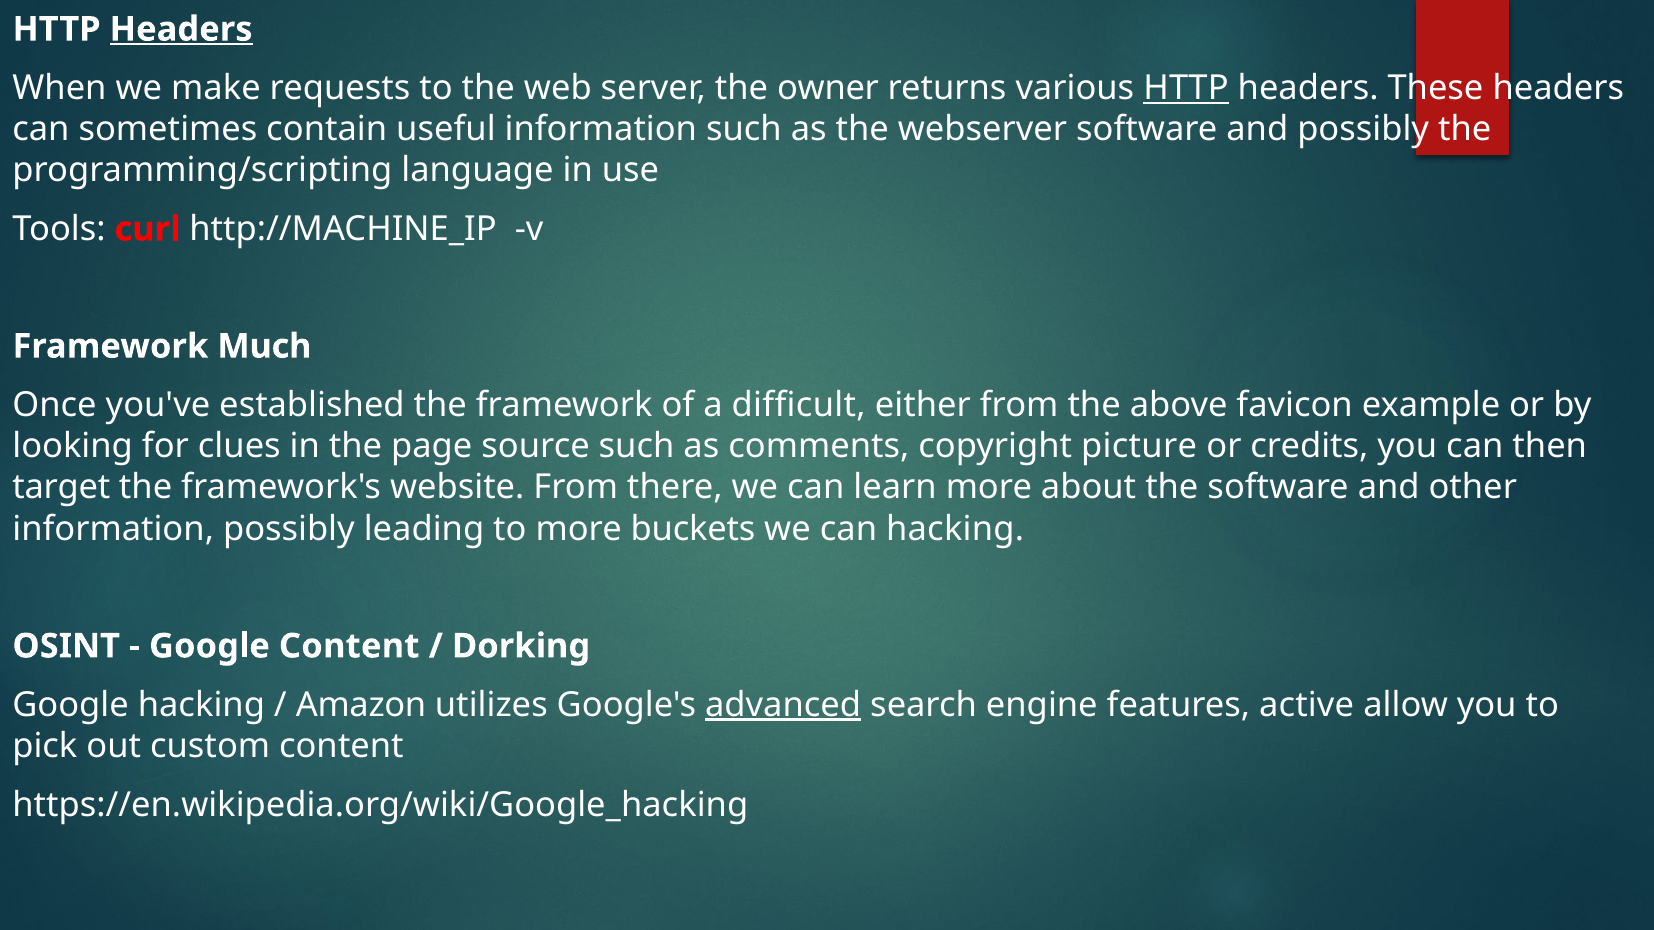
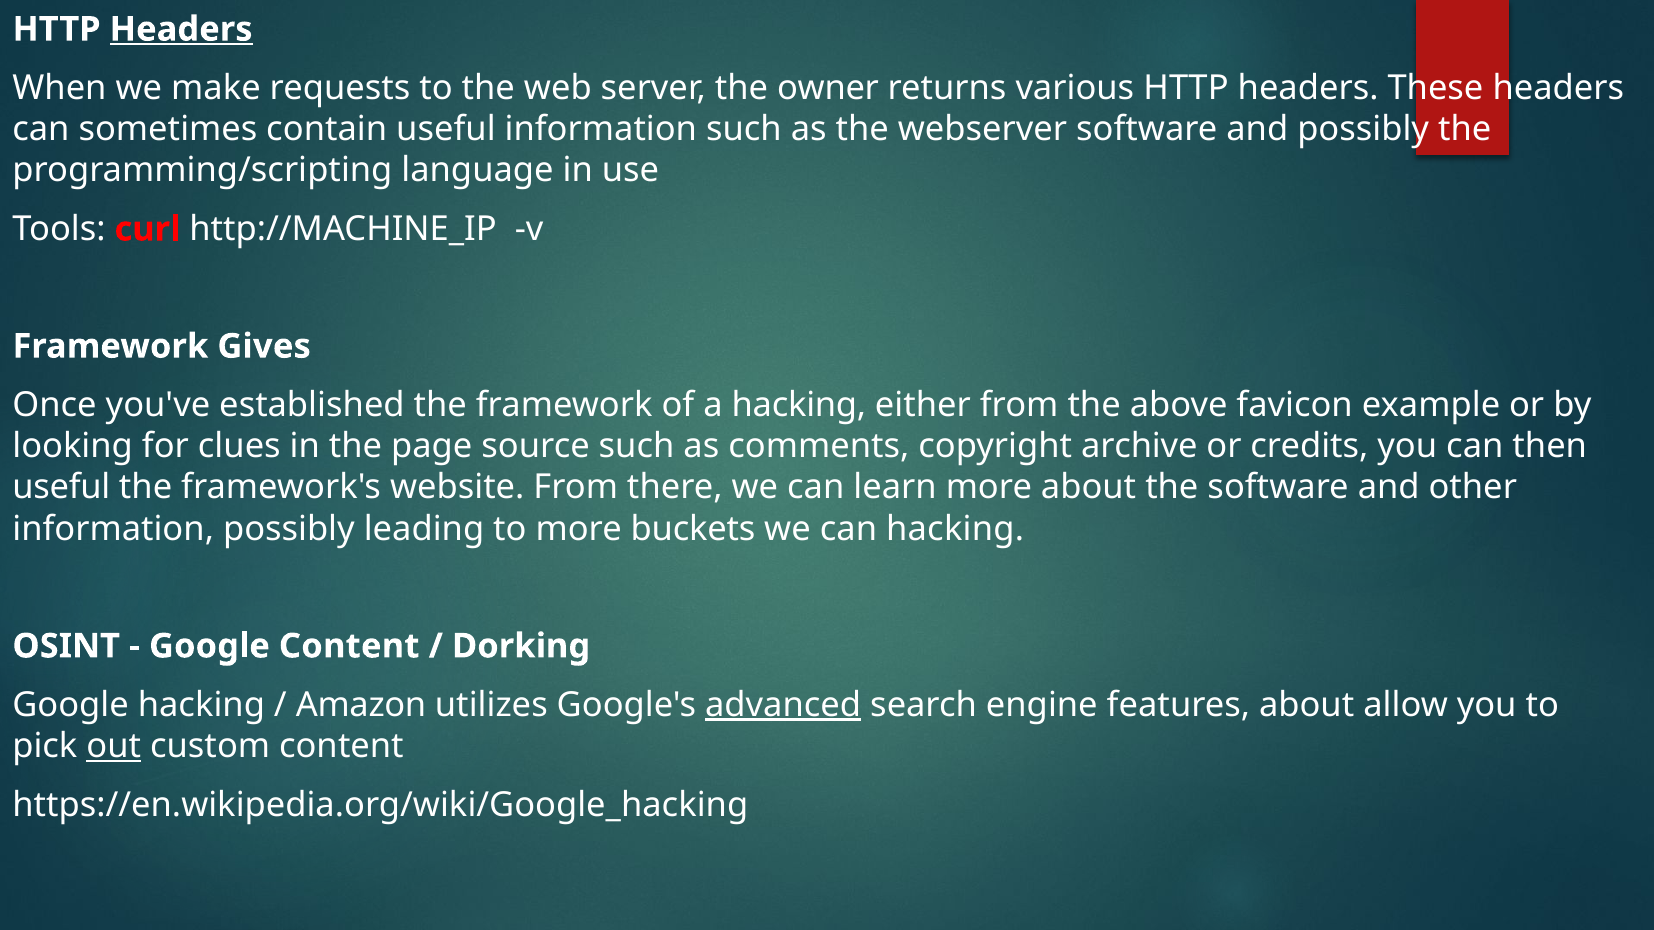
HTTP underline: present -> none (1186, 88)
Much: Much -> Gives (264, 346)
a difficult: difficult -> hacking (799, 405)
picture: picture -> archive (1139, 446)
target: target -> useful (61, 488)
features active: active -> about (1307, 705)
out underline: none -> present (114, 746)
